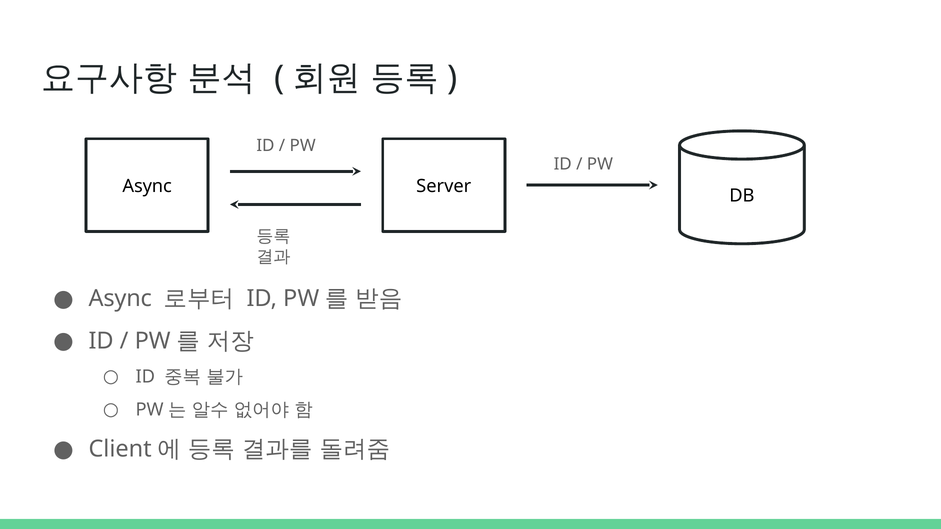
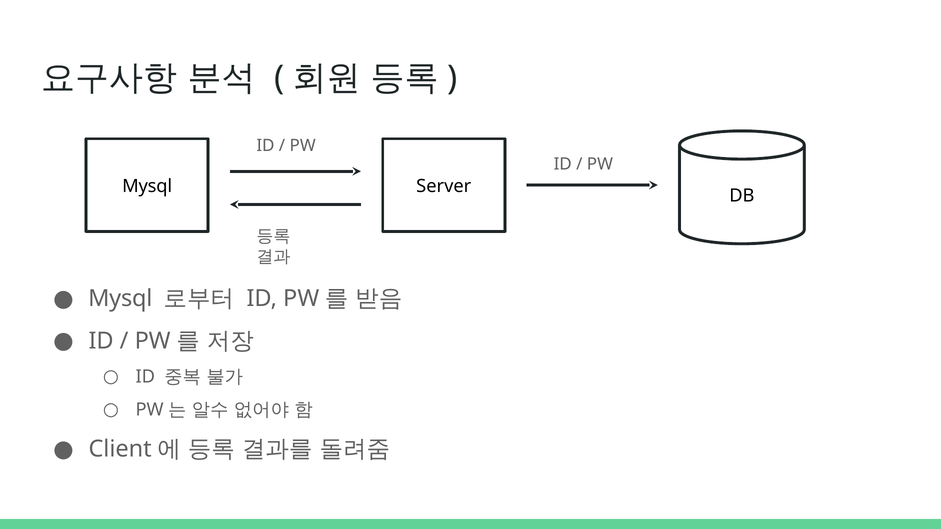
Async: Async -> Mysql (147, 186)
Async: Async -> Mysql (120, 299)
